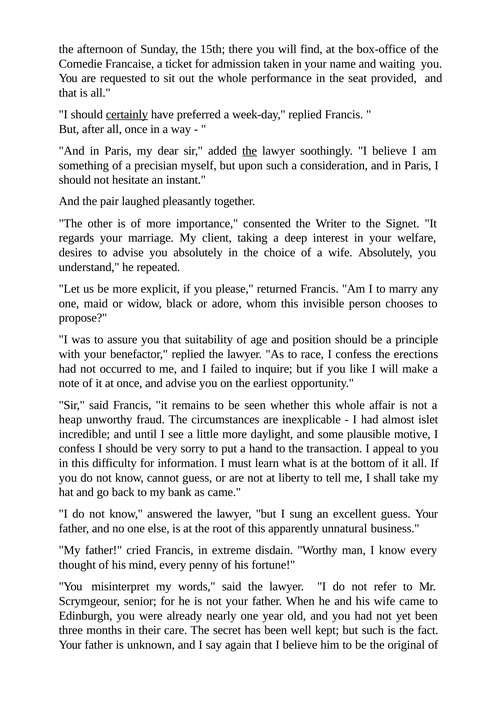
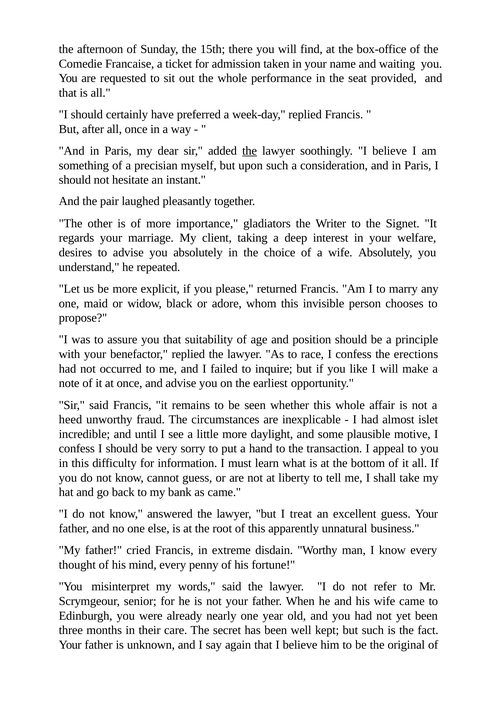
certainly underline: present -> none (127, 114)
consented: consented -> gladiators (267, 223)
heap: heap -> heed (70, 419)
sung: sung -> treat (301, 514)
